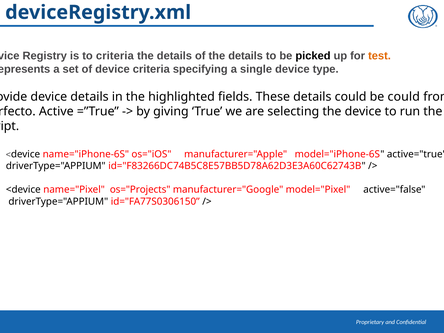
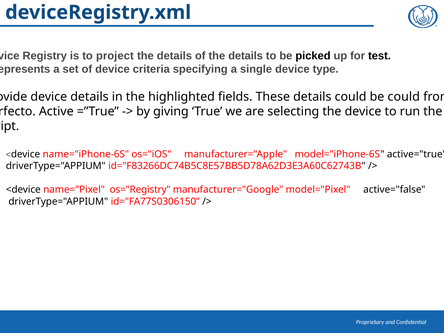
to criteria: criteria -> project (115, 56)
test colour: orange -> black (379, 56)
os="Projects: os="Projects -> os="Registry (140, 190)
